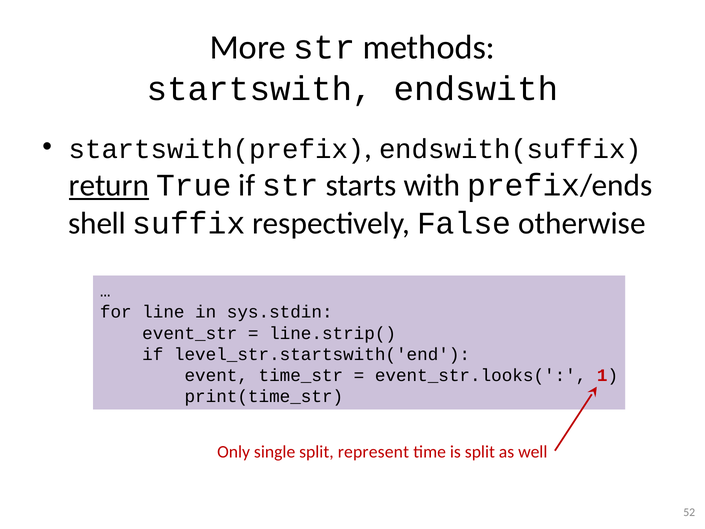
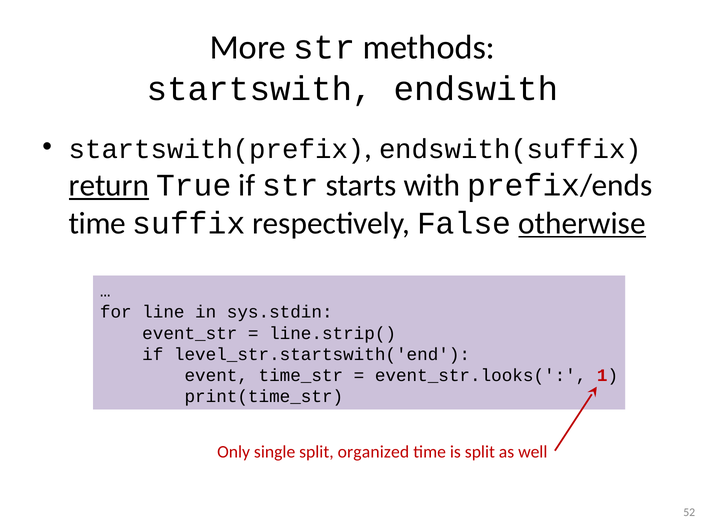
shell: shell -> time (97, 223)
otherwise underline: none -> present (582, 223)
represent: represent -> organized (373, 452)
